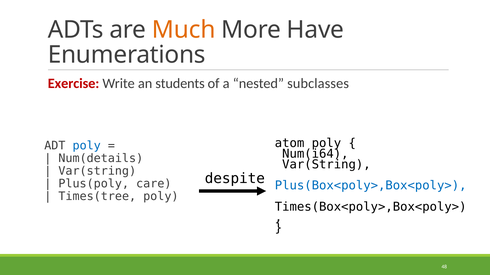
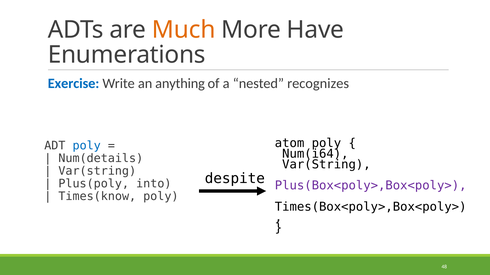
Exercise colour: red -> blue (74, 84)
students: students -> anything (180, 84)
subclasses: subclasses -> recognizes (318, 84)
care: care -> into (154, 184)
Plus(Box<poly>,Box<poly> colour: blue -> purple (371, 186)
Times(tree: Times(tree -> Times(know (97, 197)
